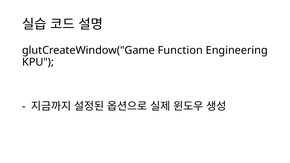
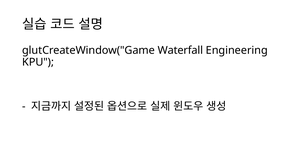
Function: Function -> Waterfall (180, 50)
